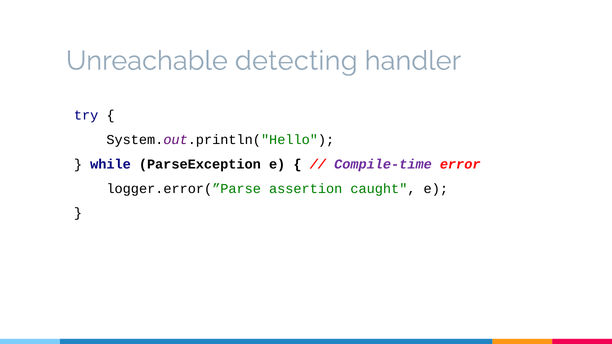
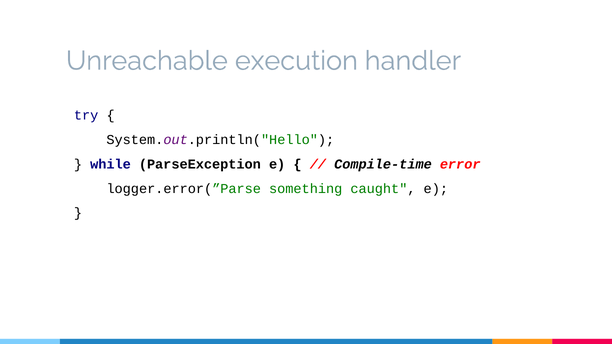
detecting: detecting -> execution (296, 61)
Compile-time colour: purple -> black (383, 164)
assertion: assertion -> something (306, 189)
